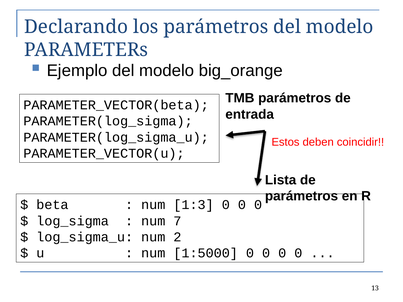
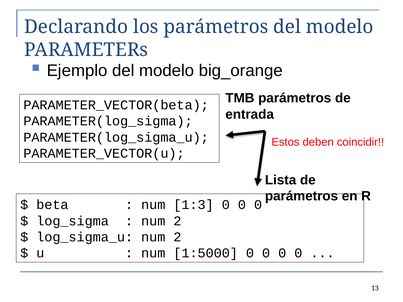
7: 7 -> 2 (177, 221)
